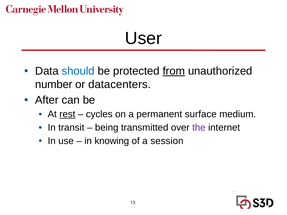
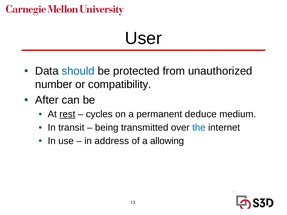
from underline: present -> none (174, 71)
datacenters: datacenters -> compatibility (120, 84)
surface: surface -> deduce (201, 114)
the colour: purple -> blue (199, 128)
knowing: knowing -> address (112, 141)
session: session -> allowing (167, 141)
